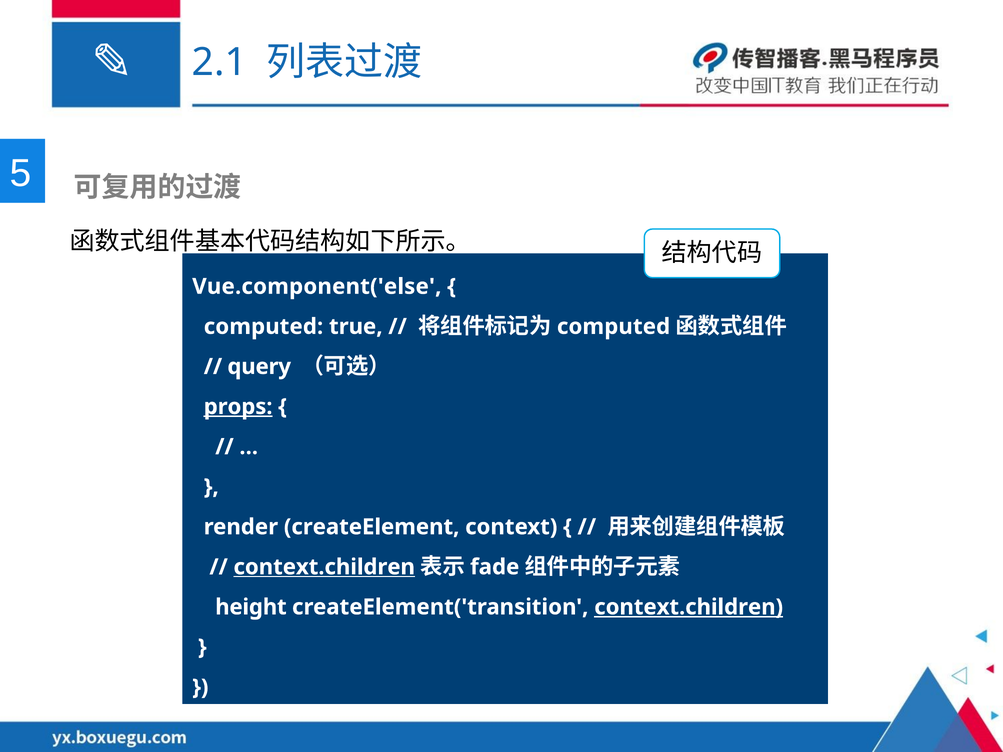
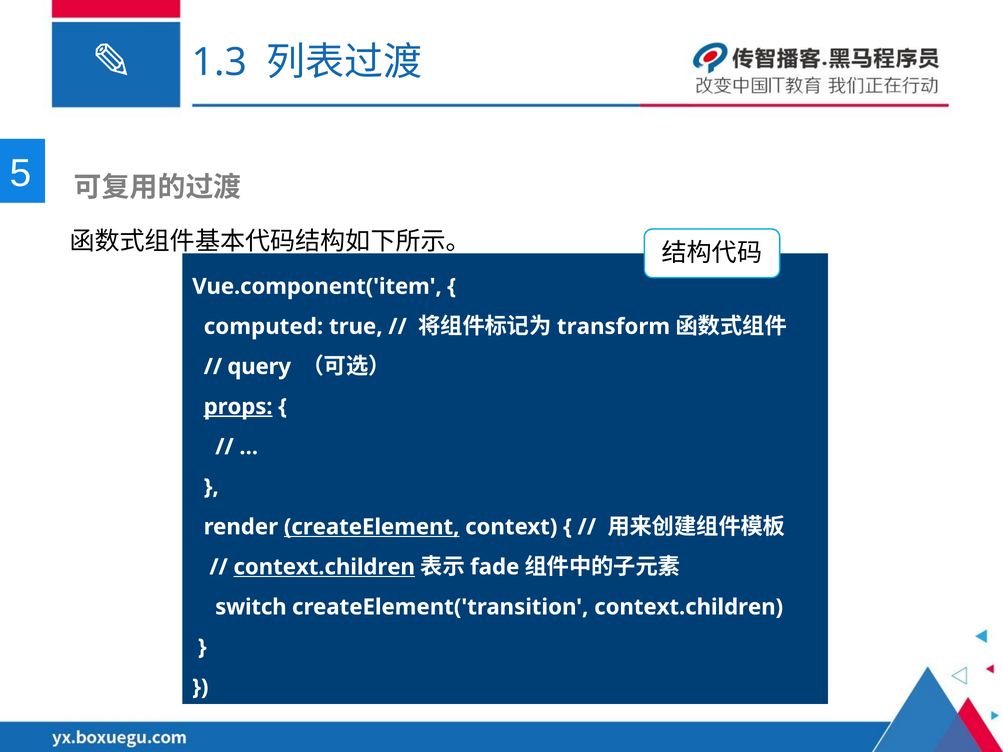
2.1: 2.1 -> 1.3 (219, 62)
Vue.component('else: Vue.component('else -> Vue.component('item (317, 287)
computed: computed -> transform (614, 327)
createElement underline: none -> present (372, 527)
height: height -> switch (251, 607)
context.children underline: present -> none (689, 607)
